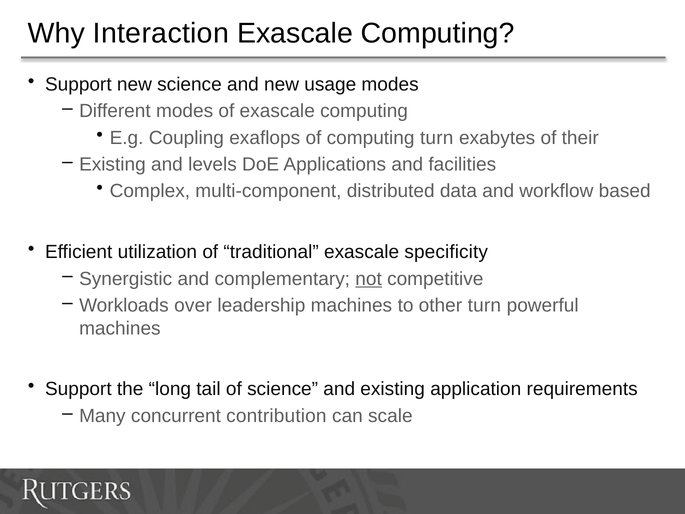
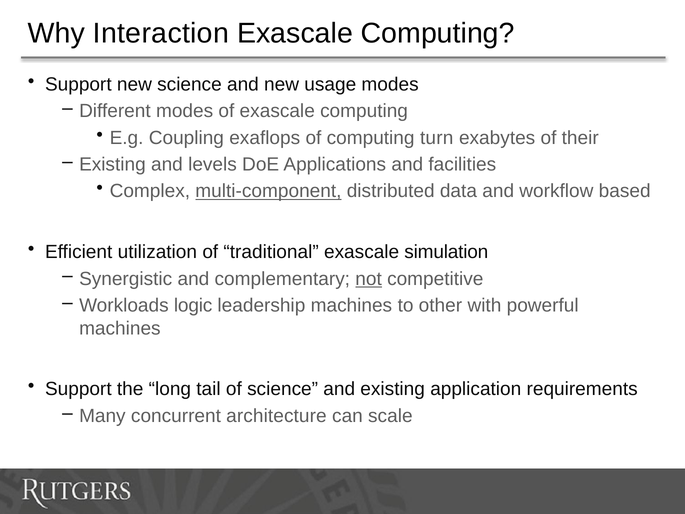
multi-component underline: none -> present (268, 191)
specificity: specificity -> simulation (446, 252)
over: over -> logic (193, 305)
other turn: turn -> with (484, 305)
contribution: contribution -> architecture (276, 416)
